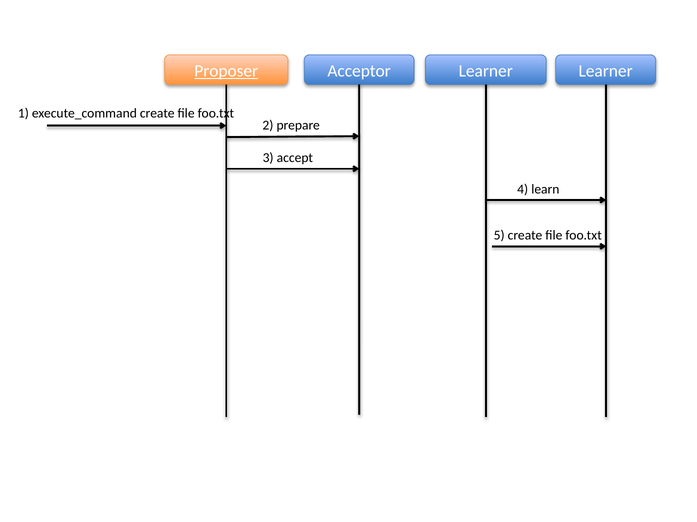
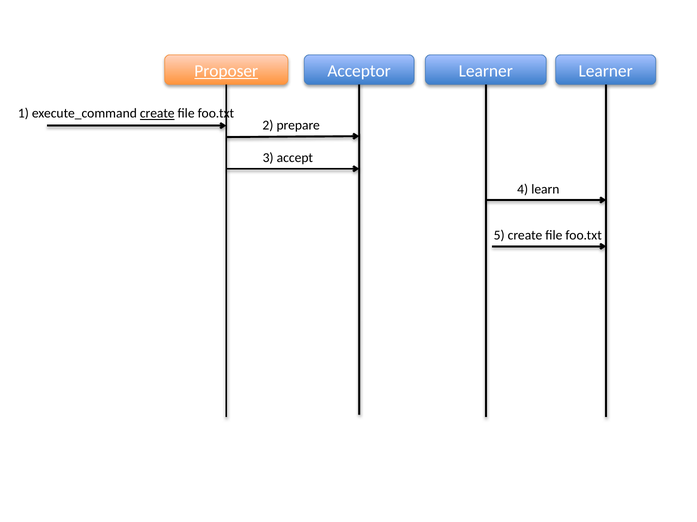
create underline: none -> present (157, 114)
